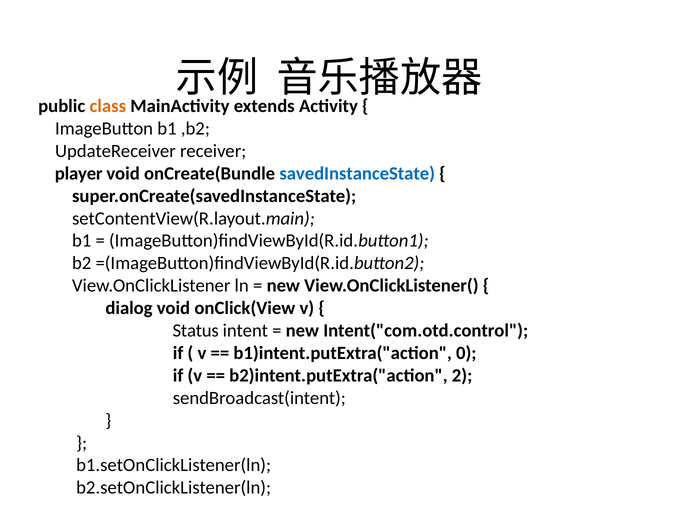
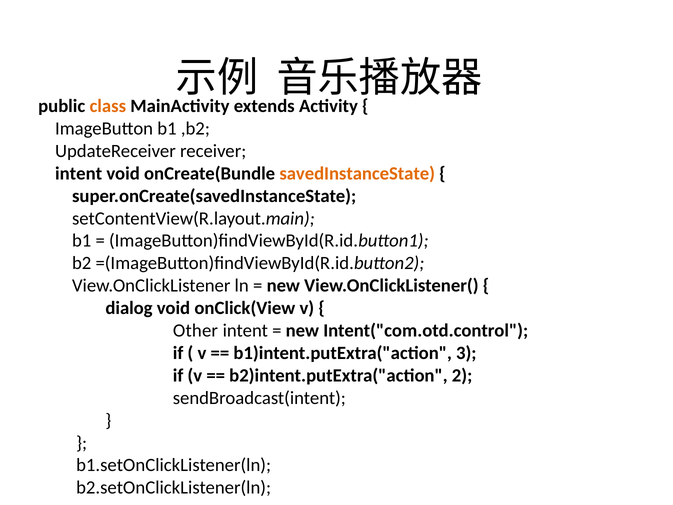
player: player -> intent (79, 173)
savedInstanceState colour: blue -> orange (357, 173)
Status: Status -> Other (195, 330)
0: 0 -> 3 (466, 353)
